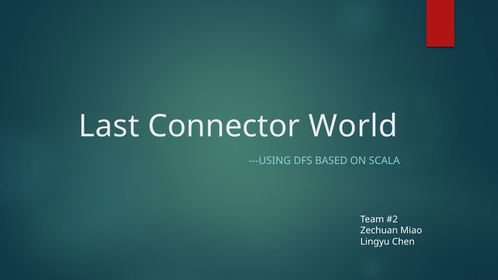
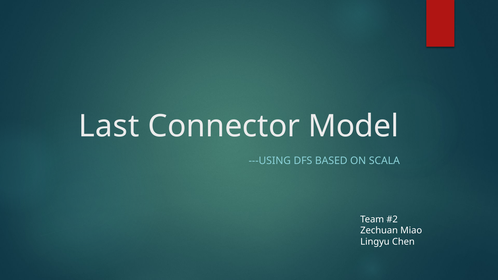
World: World -> Model (353, 126)
